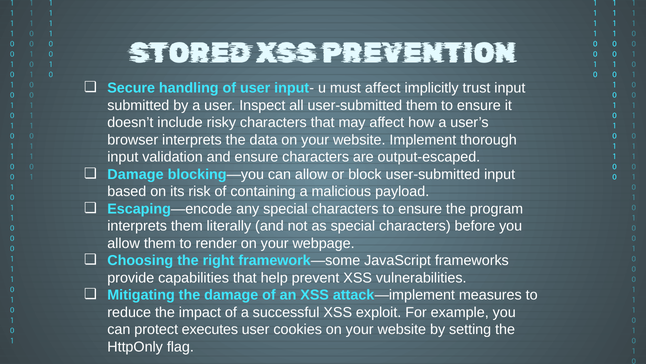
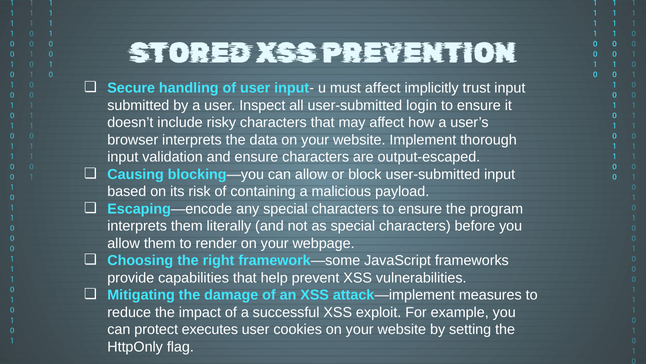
user-submitted them: them -> login (422, 105)
Damage: Damage -> Causing (136, 174)
